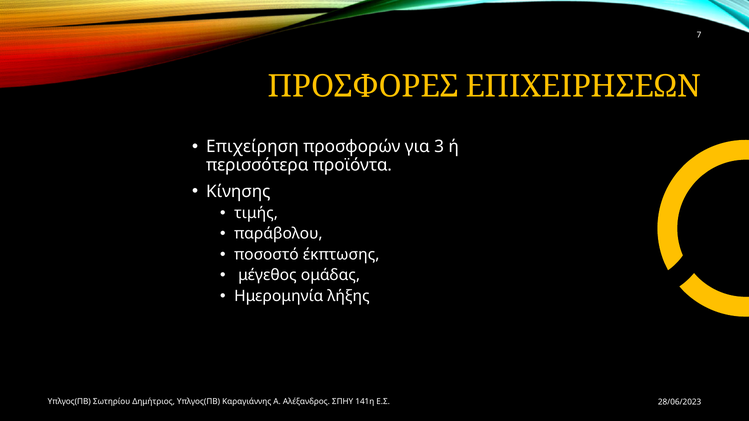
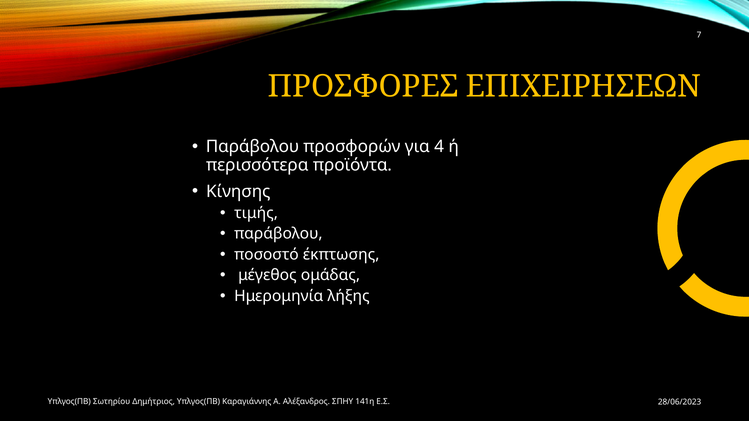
Επιχείρηση: Επιχείρηση -> Παράβολου (253, 147)
3: 3 -> 4 (439, 147)
